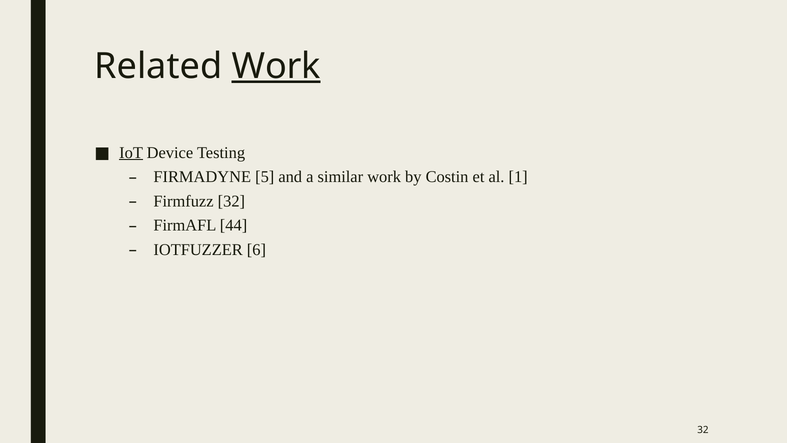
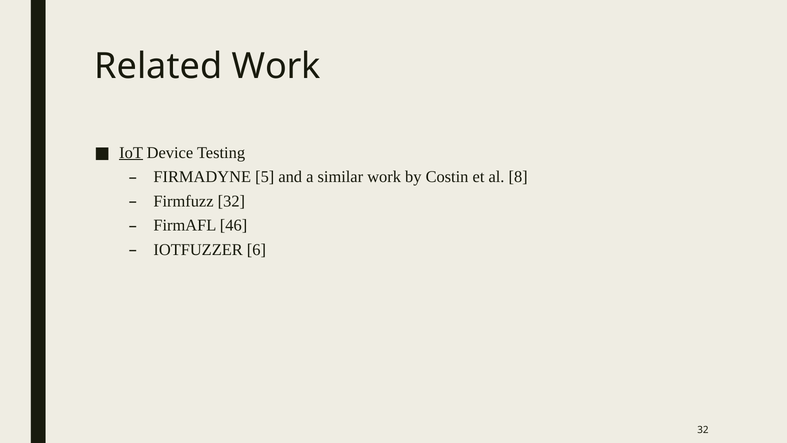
Work underline: present -> none (276, 66)
1: 1 -> 8 (518, 177)
44: 44 -> 46 (234, 225)
